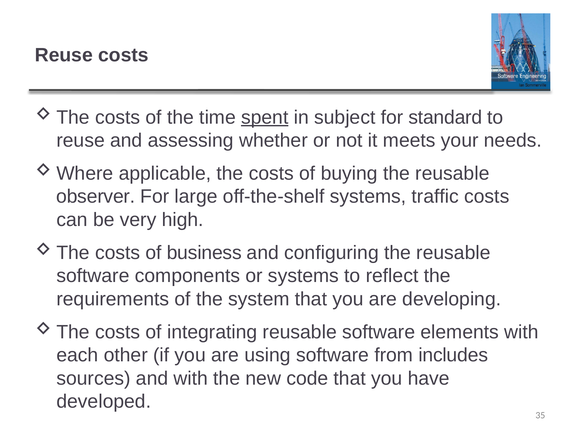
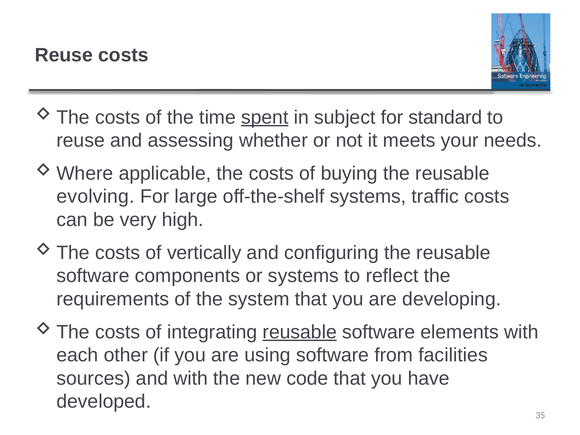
observer: observer -> evolving (96, 197)
business: business -> vertically (204, 253)
reusable underline: none -> present (300, 332)
includes: includes -> facilities (453, 355)
